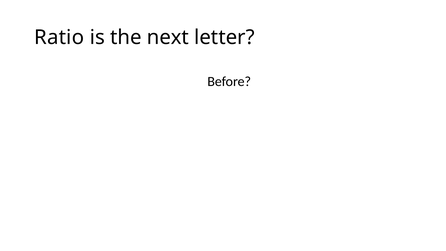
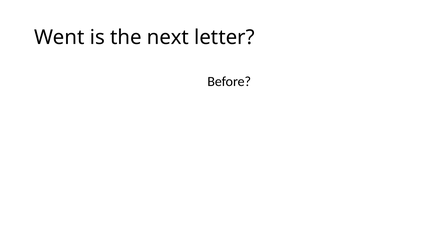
Ratio: Ratio -> Went (59, 37)
